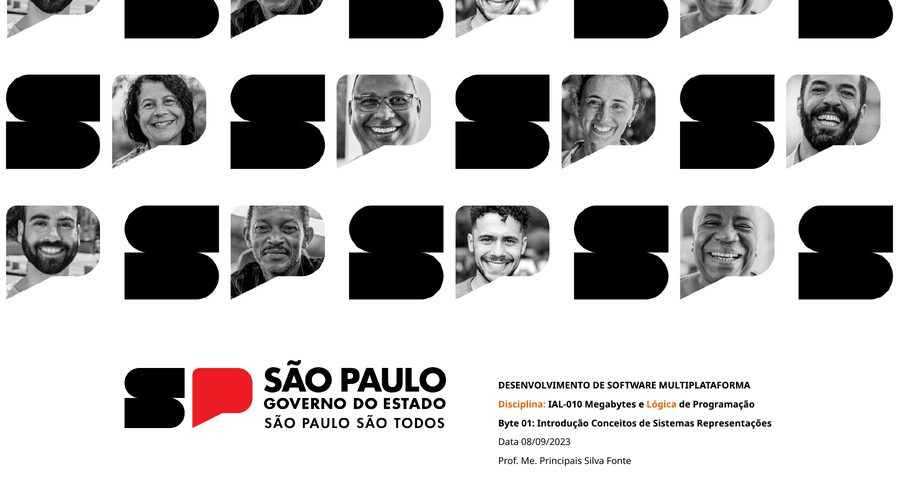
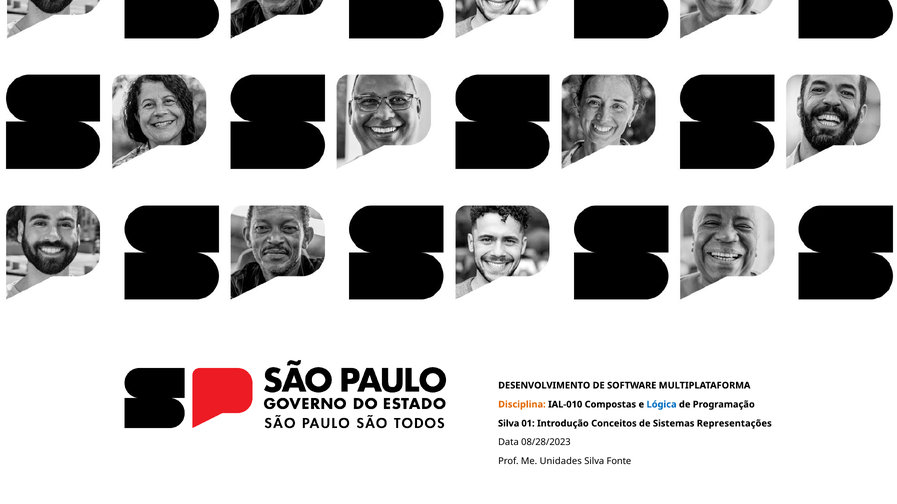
Megabytes: Megabytes -> Compostas (610, 405)
Lógica colour: orange -> blue (662, 405)
Byte: Byte -> Silva (509, 424)
08/09/2023: 08/09/2023 -> 08/28/2023 (546, 443)
Principais: Principais -> Unidades (561, 462)
